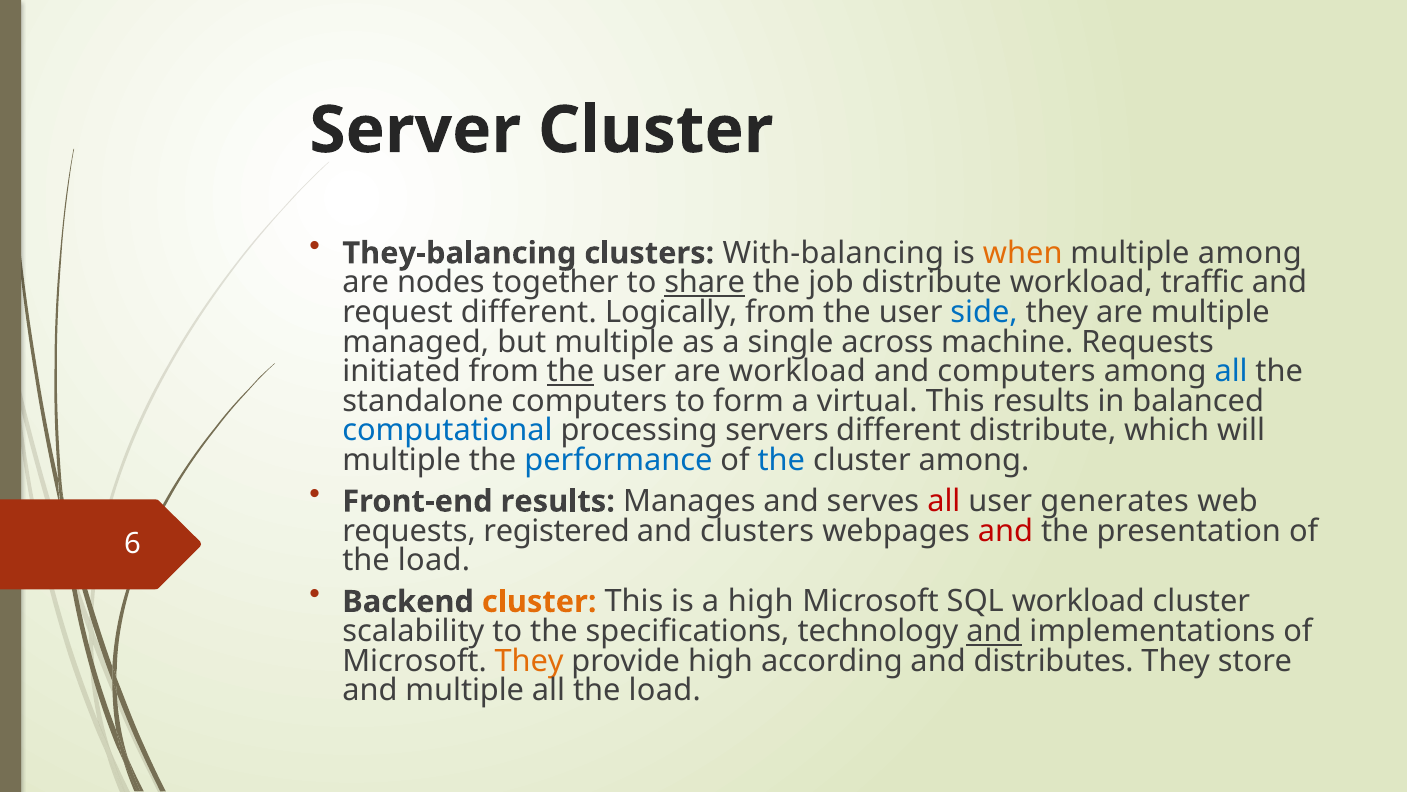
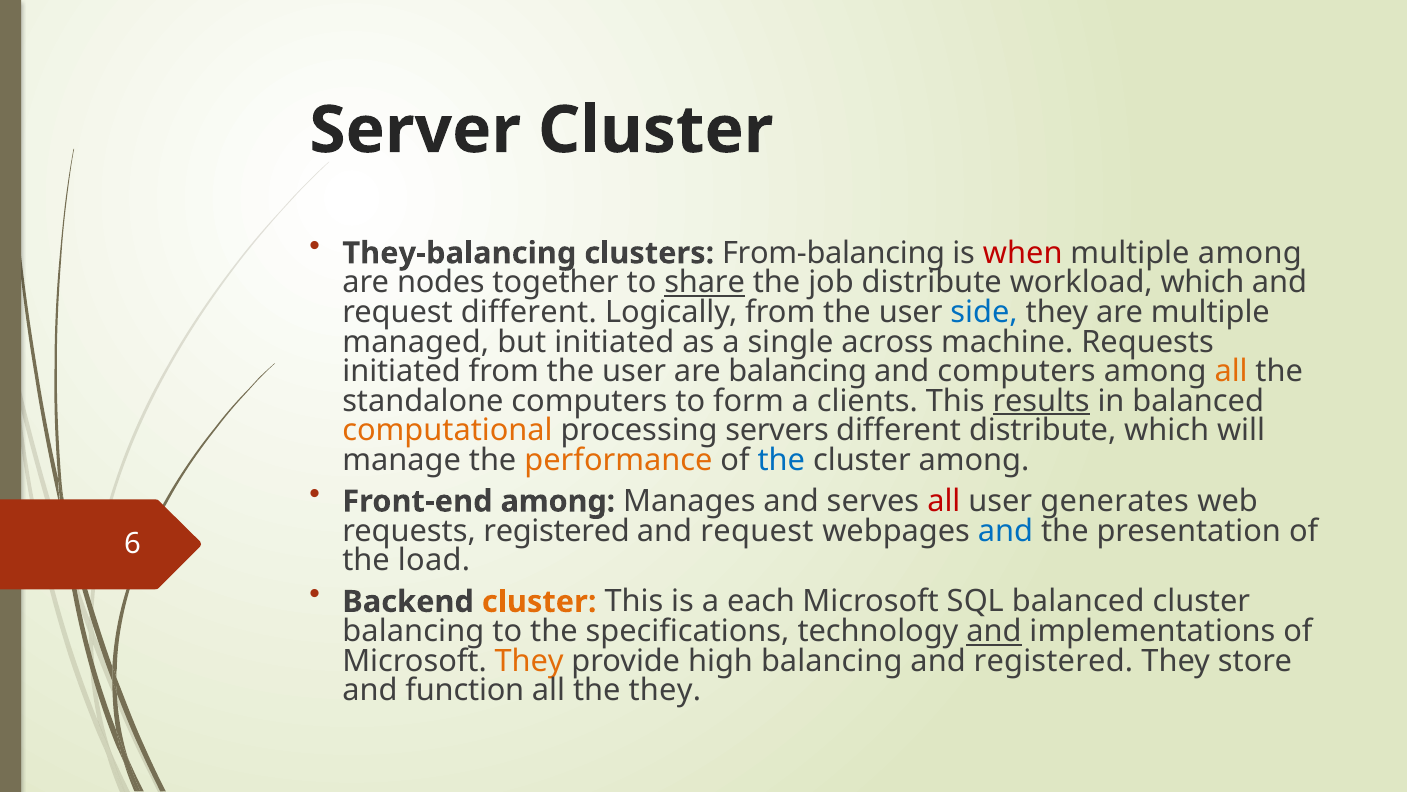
With-balancing: With-balancing -> From-balancing (834, 253)
when colour: orange -> red (1023, 253)
workload traffic: traffic -> which (1202, 283)
but multiple: multiple -> initiated (614, 342)
the underline: present -> none (571, 371)
are workload: workload -> balancing (798, 371)
all colour: blue -> orange (1231, 371)
virtual: virtual -> clients (867, 401)
results underline: none -> present (1041, 401)
computational colour: blue -> orange (447, 430)
multiple: multiple -> manage (402, 460)
performance colour: blue -> orange (618, 460)
Front-end results: results -> among (558, 501)
clusters: clusters -> request (757, 531)
and colour: red -> blue (1006, 531)
a high: high -> each (761, 601)
SQL workload: workload -> balanced (1078, 601)
scalability: scalability -> balancing (413, 631)
high according: according -> balancing (832, 660)
and distributes: distributes -> registered (1053, 660)
and multiple: multiple -> function (465, 690)
all the load: load -> they (665, 690)
